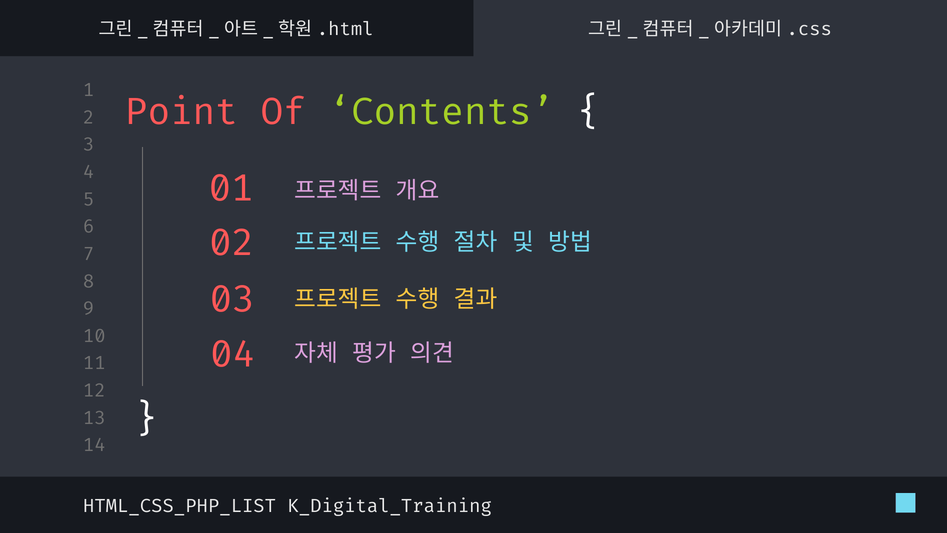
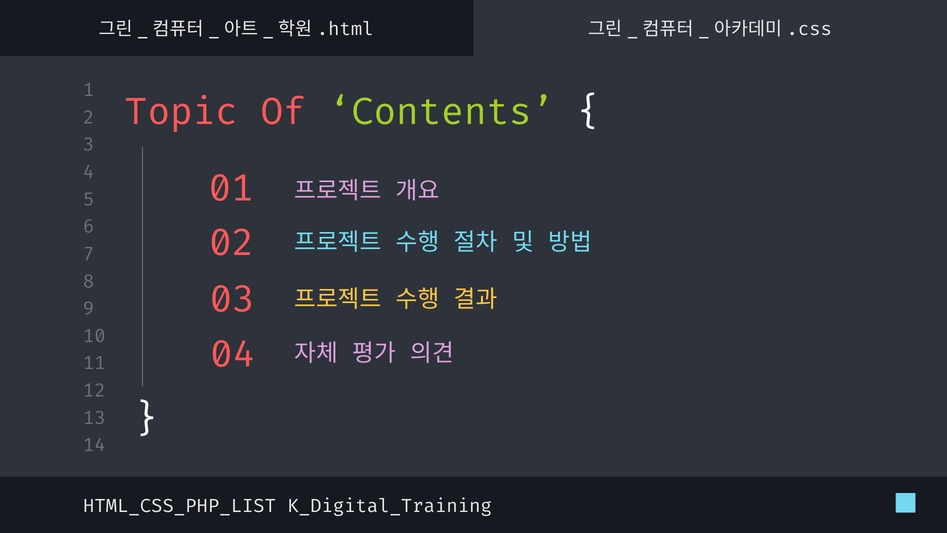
Point: Point -> Topic (181, 112)
